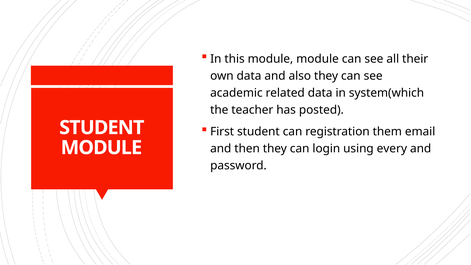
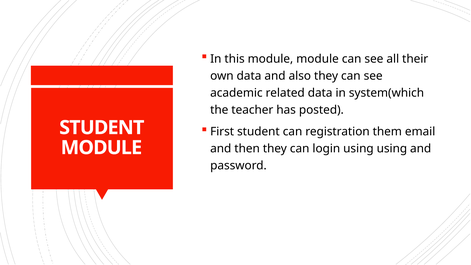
using every: every -> using (392, 149)
